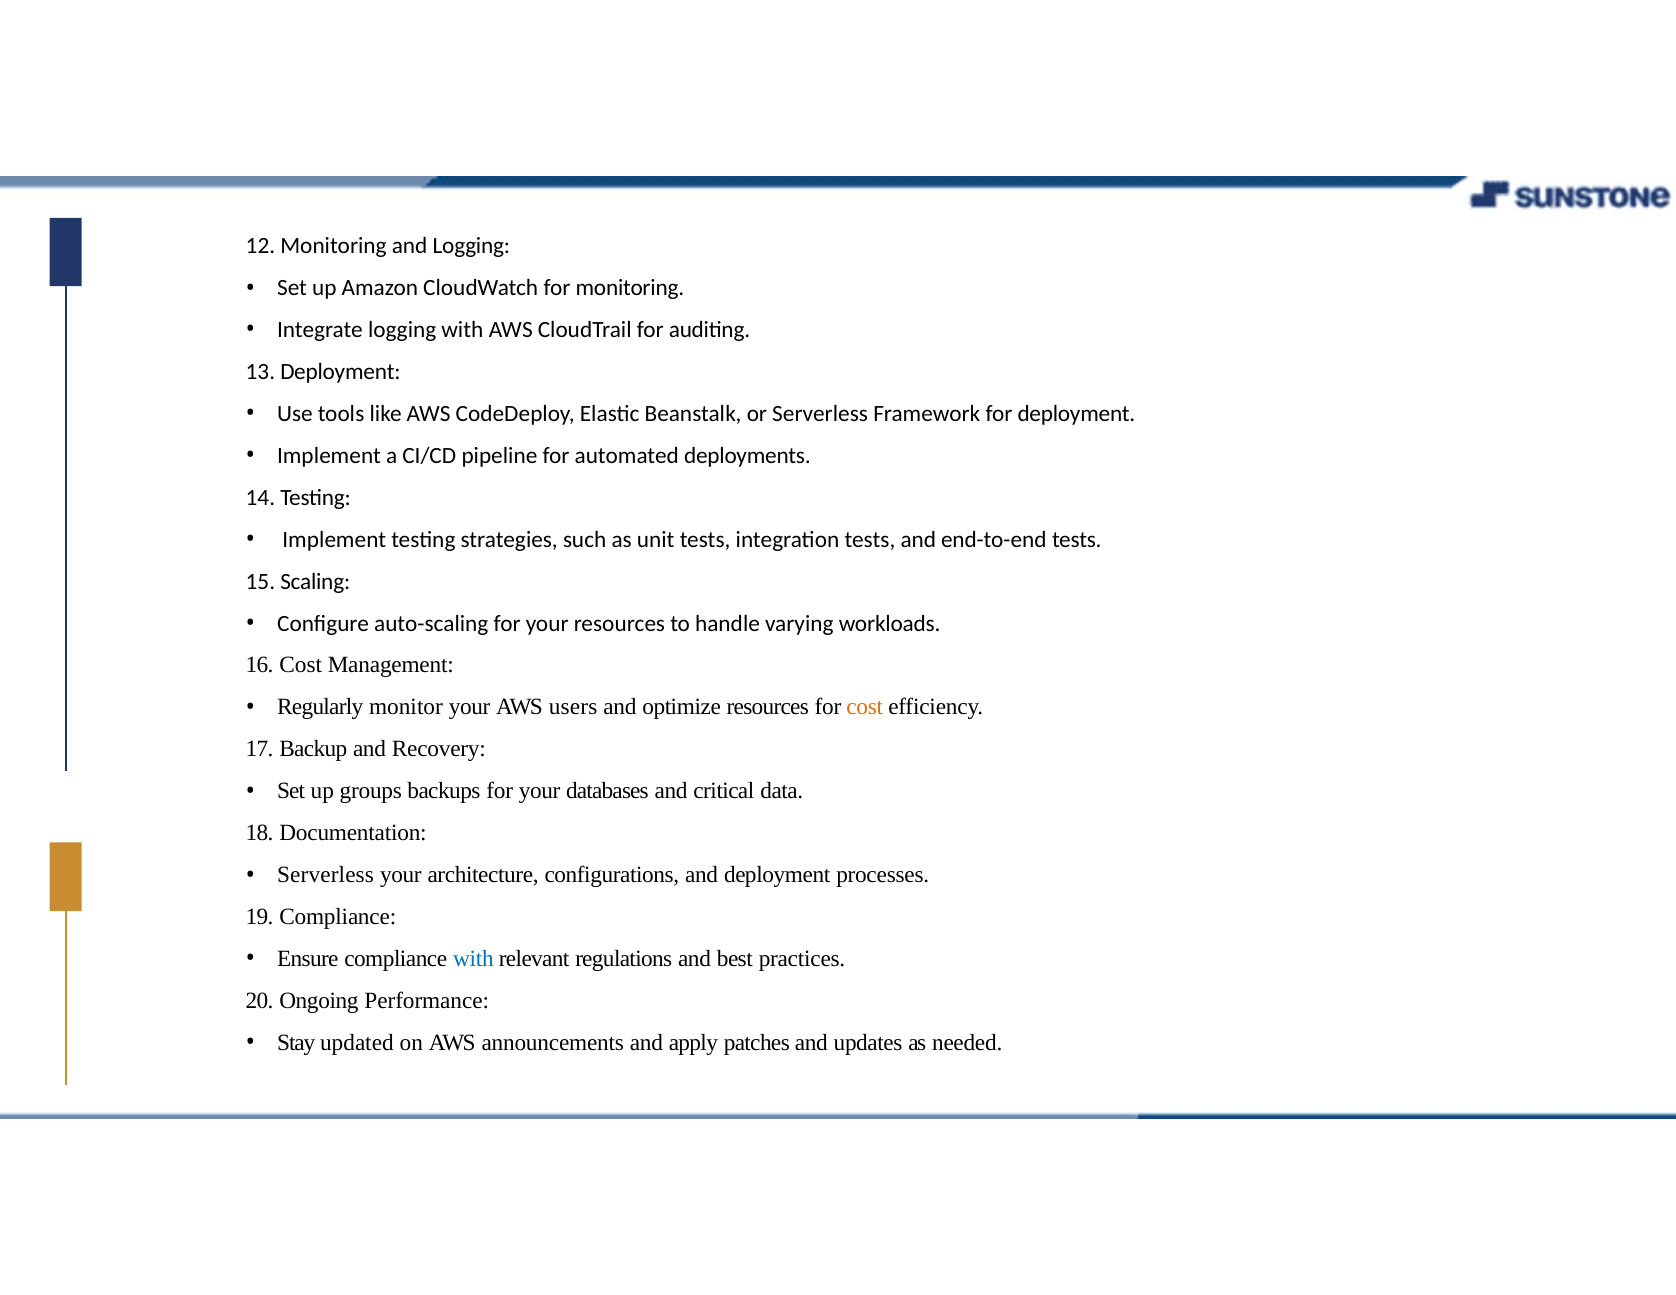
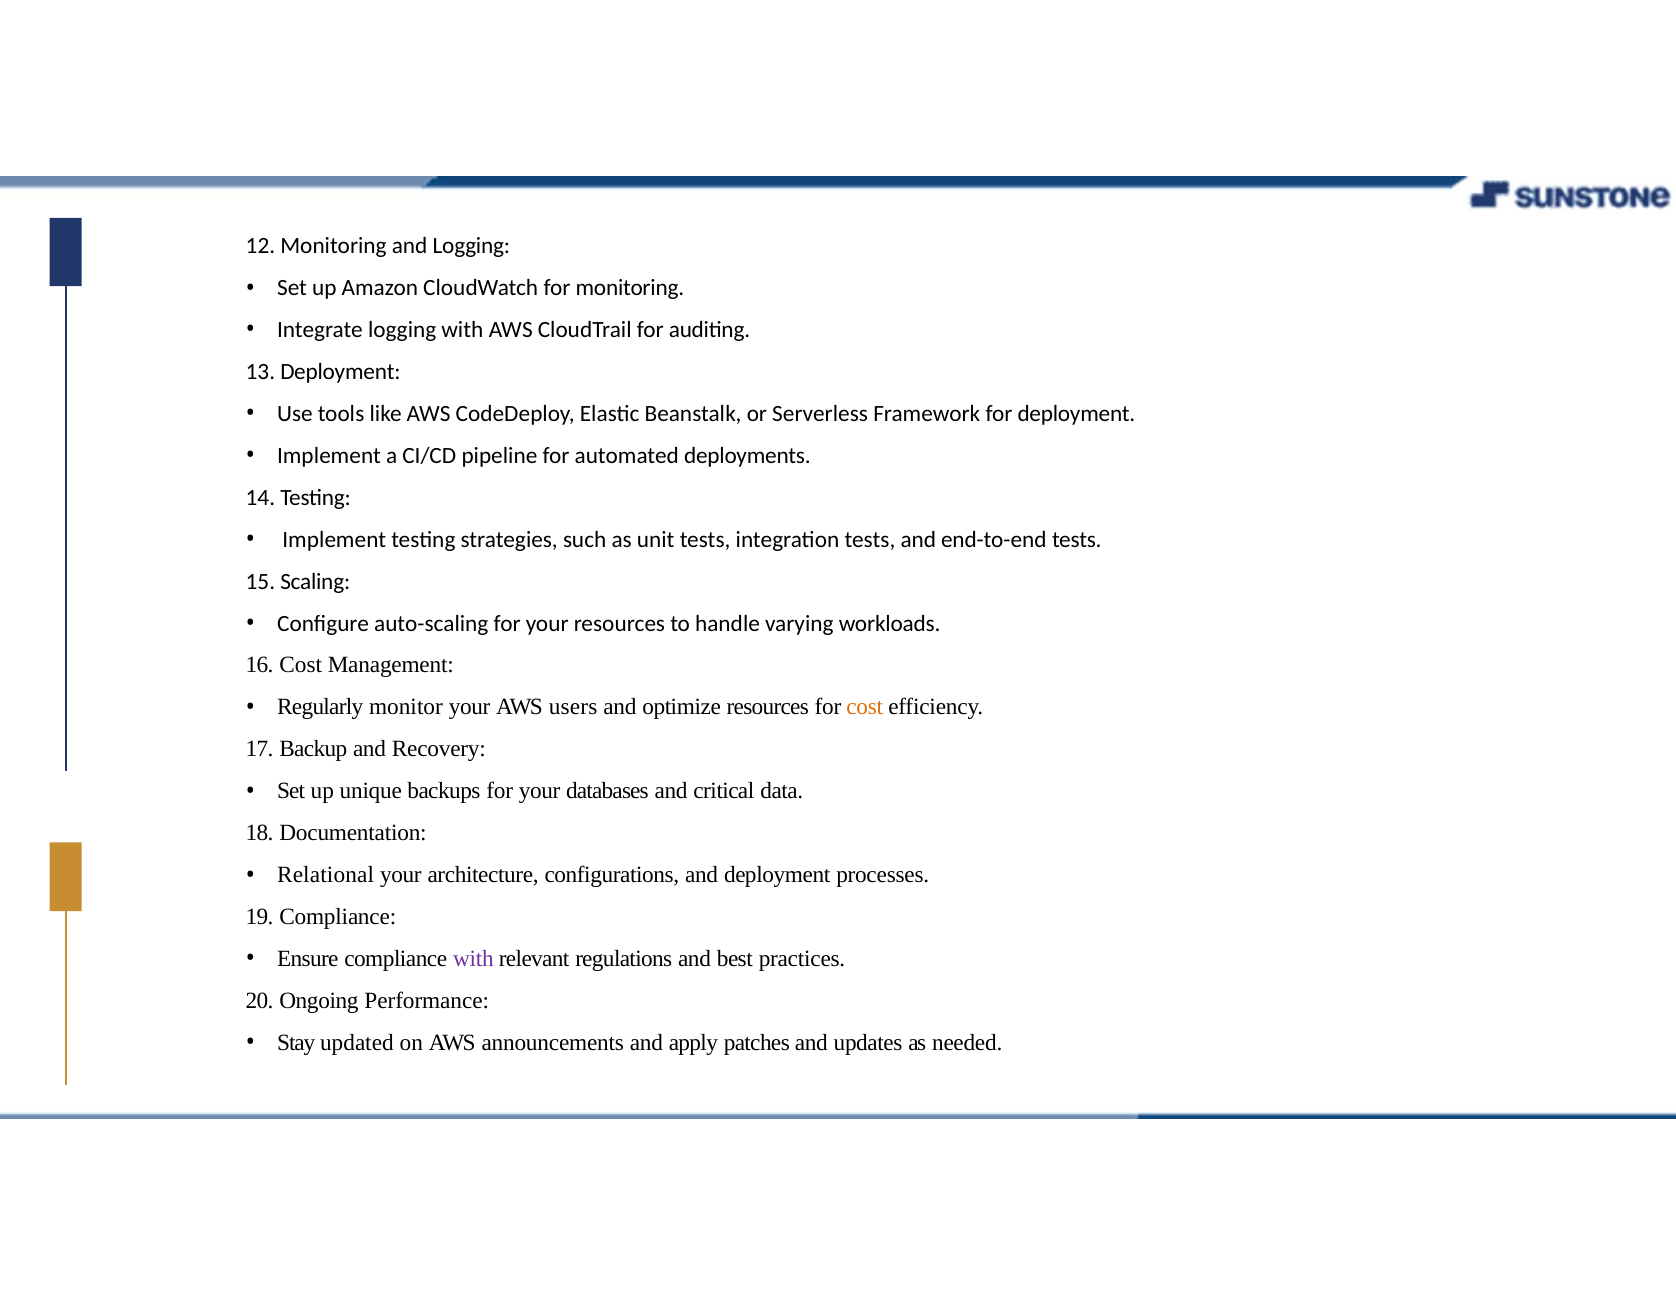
groups: groups -> unique (371, 791)
Serverless: Serverless -> Relational (326, 875)
with colour: blue -> purple (473, 959)
